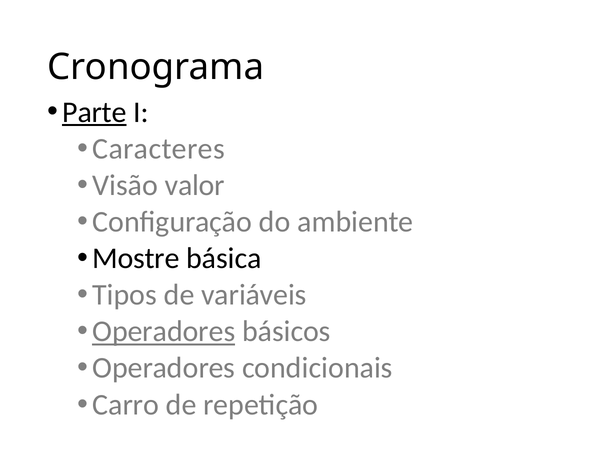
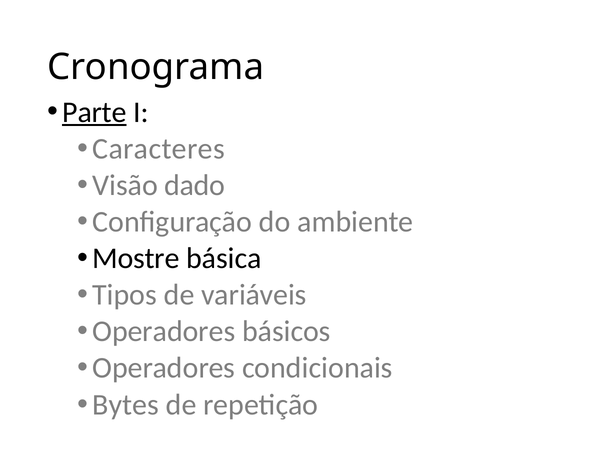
valor: valor -> dado (195, 185)
Operadores underline: present -> none (164, 332)
Carro: Carro -> Bytes (126, 405)
